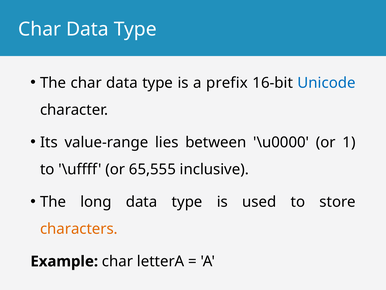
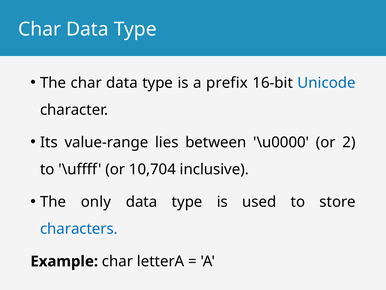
1: 1 -> 2 (349, 142)
65,555: 65,555 -> 10,704 (152, 169)
long: long -> only (96, 202)
characters colour: orange -> blue (79, 229)
